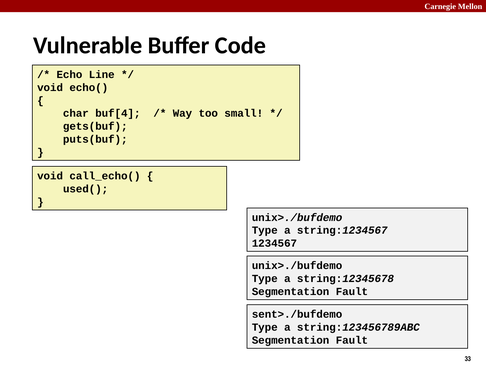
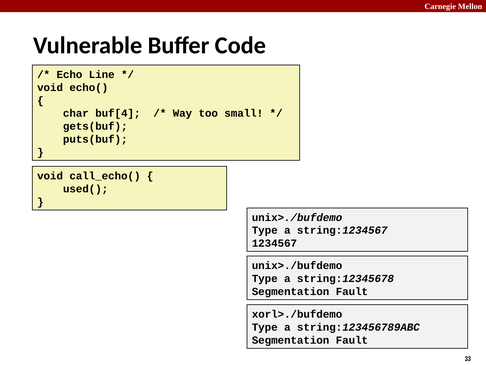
sent>./bufdemo: sent>./bufdemo -> xorl>./bufdemo (297, 314)
